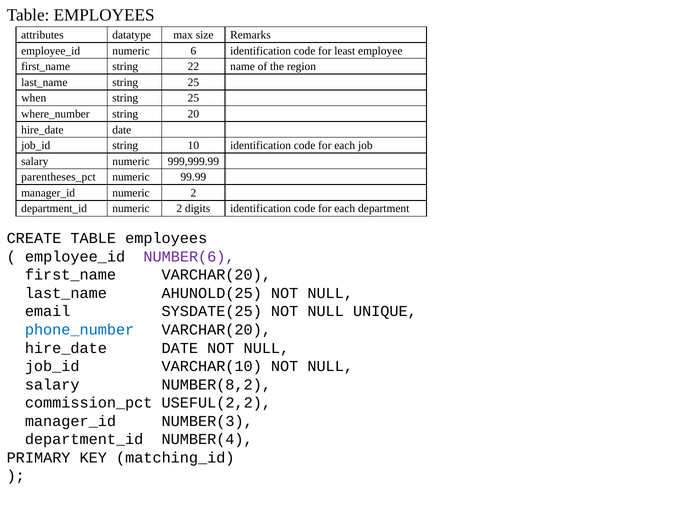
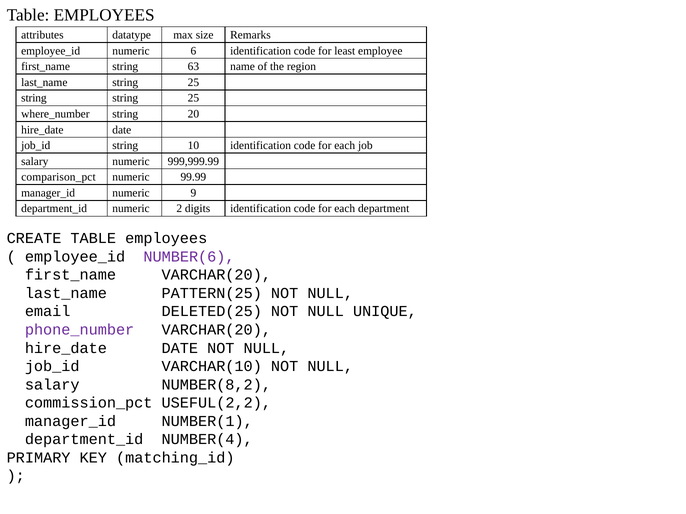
22: 22 -> 63 (193, 67)
when: when -> string (34, 98)
parentheses_pct: parentheses_pct -> comparison_pct (58, 177)
manager_id numeric 2: 2 -> 9 (193, 193)
AHUNOLD(25: AHUNOLD(25 -> PATTERN(25 (212, 293)
SYSDATE(25: SYSDATE(25 -> DELETED(25 (212, 312)
phone_number colour: blue -> purple (80, 330)
NUMBER(3: NUMBER(3 -> NUMBER(1 (207, 421)
